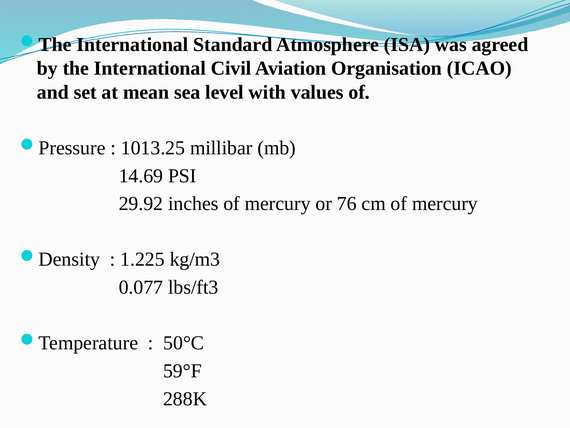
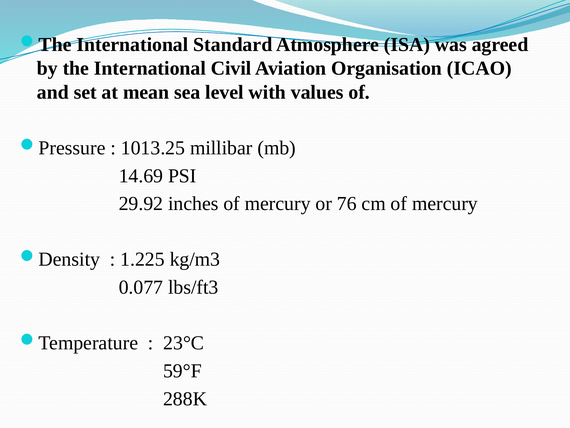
50°C: 50°C -> 23°C (184, 343)
